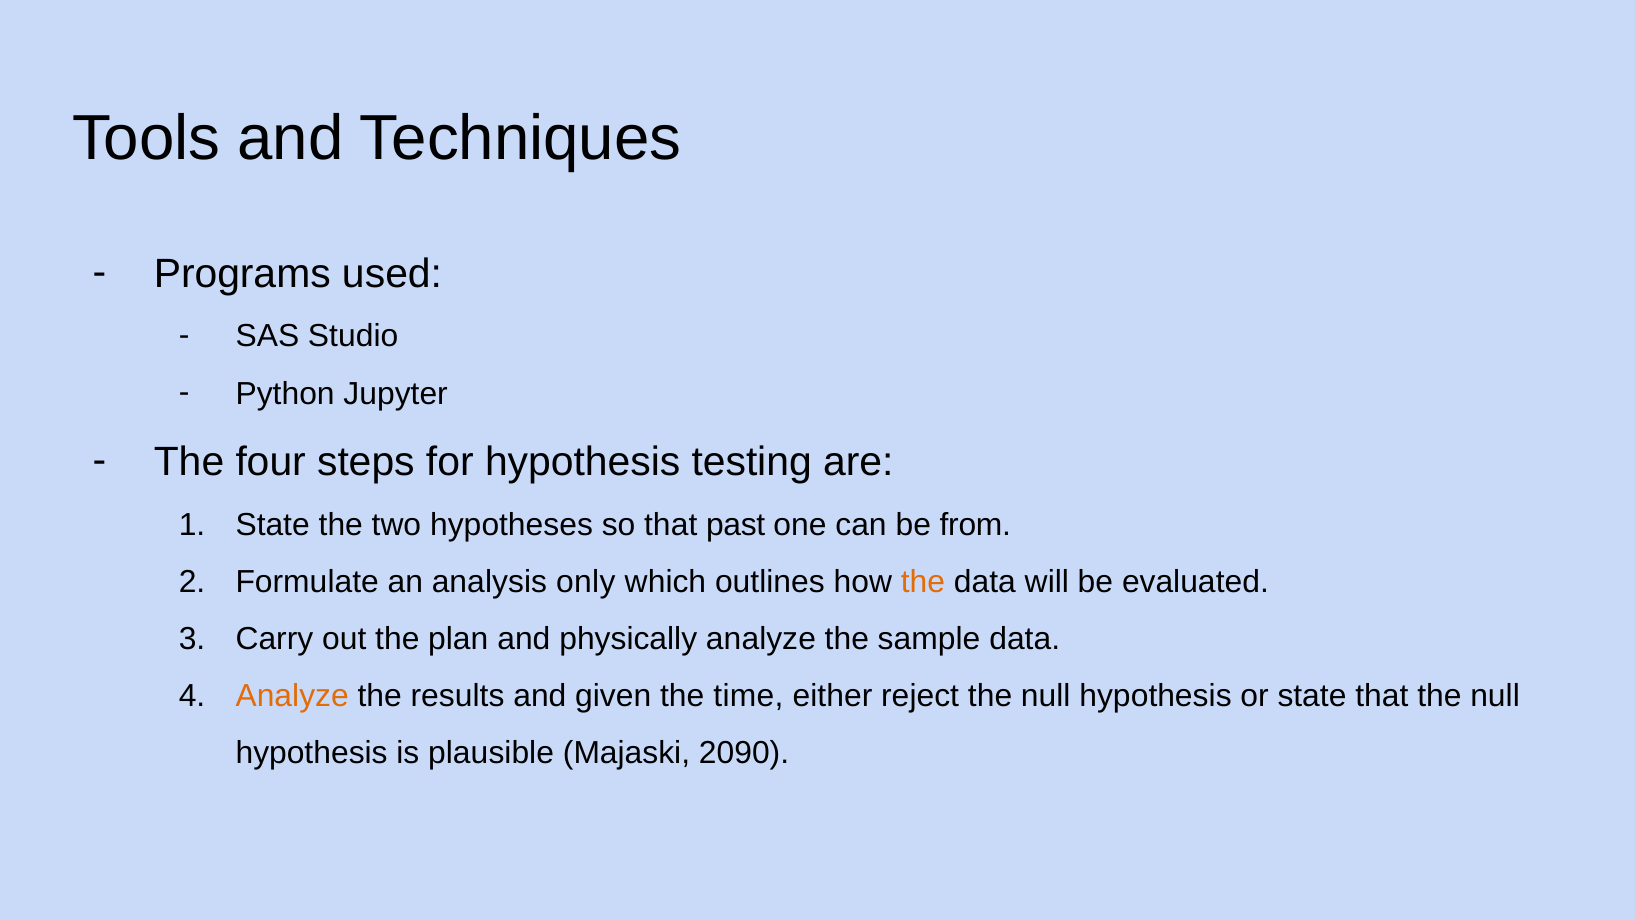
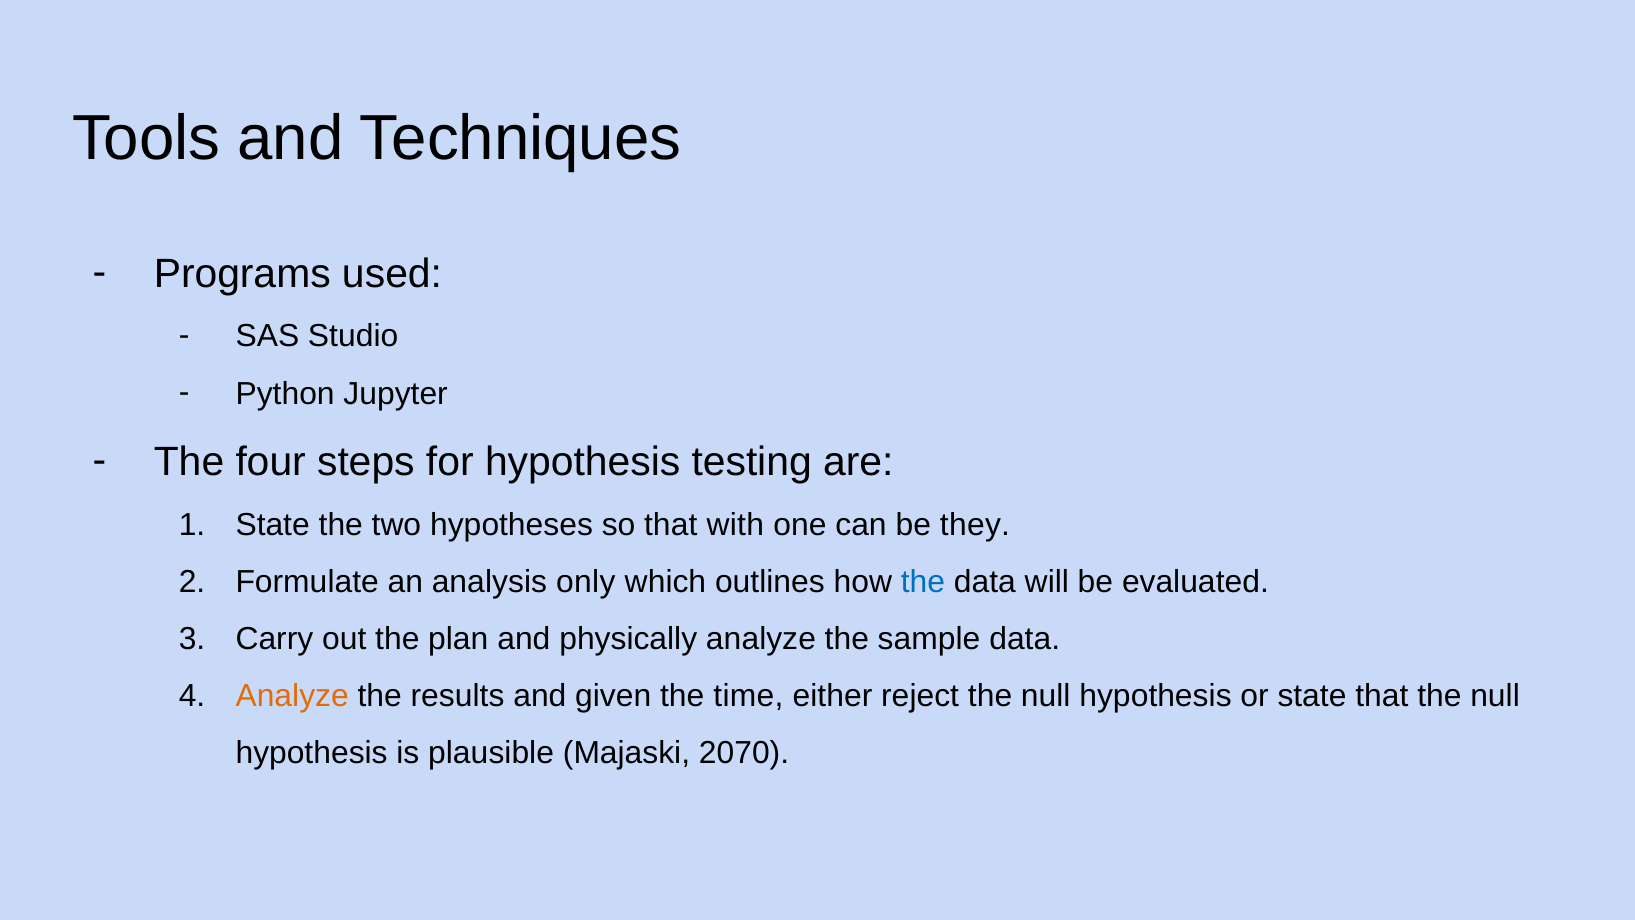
past: past -> with (735, 524)
from: from -> they (975, 524)
the colour: orange -> blue (923, 582)
2090: 2090 -> 2070 (744, 753)
